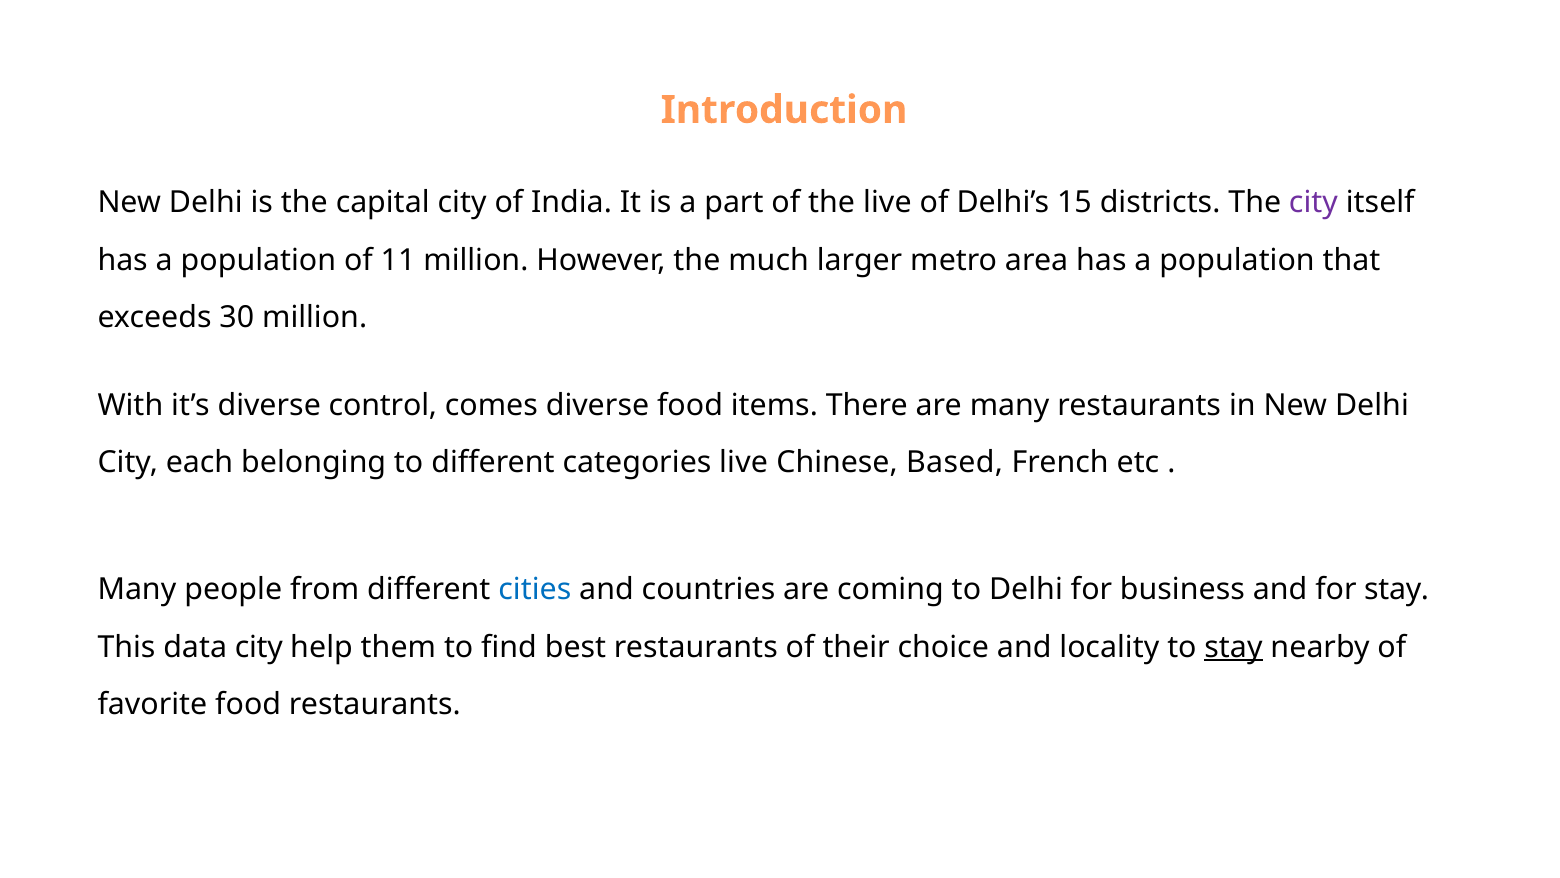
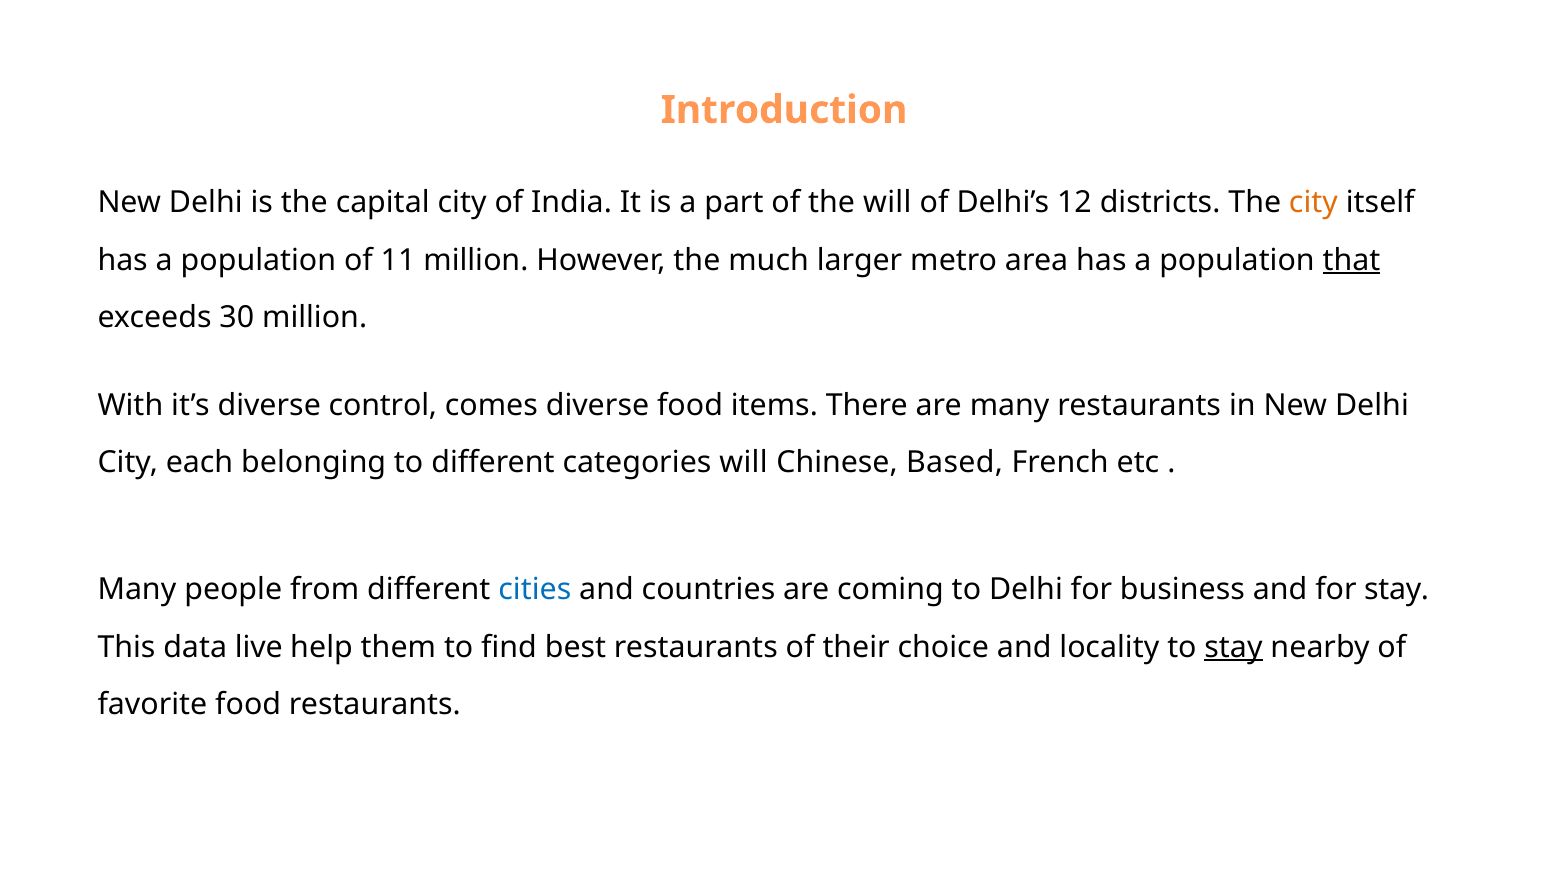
the live: live -> will (887, 202)
15: 15 -> 12 (1074, 202)
city colour: purple -> orange (1313, 202)
that underline: none -> present (1352, 260)
categories live: live -> will (744, 463)
data city: city -> live (259, 647)
